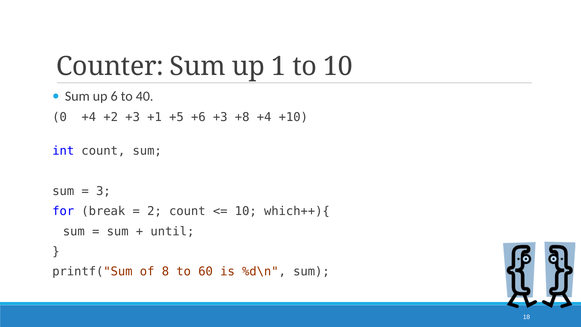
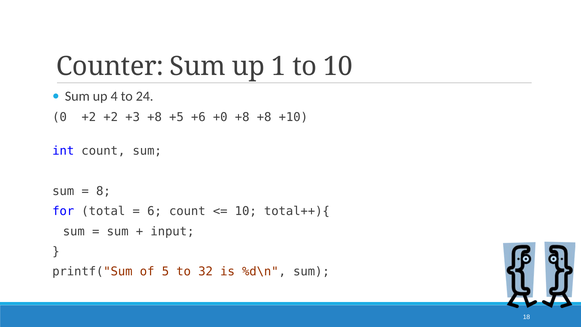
6: 6 -> 4 (114, 96)
40: 40 -> 24 (145, 96)
0 +4: +4 -> +2 (89, 117)
+3 +1: +1 -> +8 (155, 117)
+6 +3: +3 -> +0 (220, 117)
+8 +4: +4 -> +8 (264, 117)
3: 3 -> 8 (103, 191)
break: break -> total (103, 211)
2: 2 -> 6 (154, 211)
which++){: which++){ -> total++){ (297, 211)
until: until -> input (172, 231)
8: 8 -> 5 (165, 272)
60: 60 -> 32 (206, 272)
